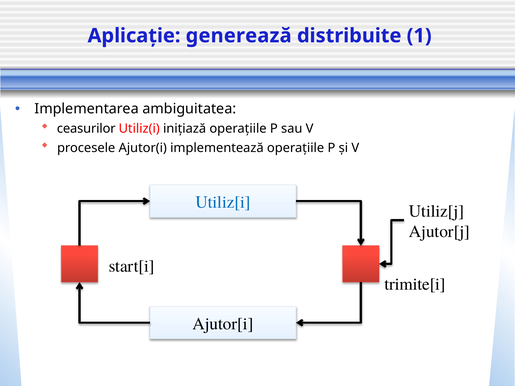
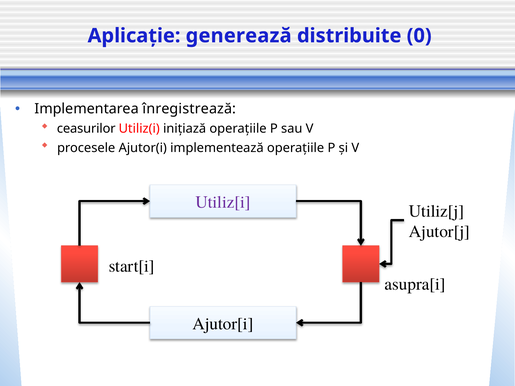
1: 1 -> 0 (419, 36)
ambiguitatea: ambiguitatea -> înregistrează (189, 109)
Utiliz[i colour: blue -> purple (223, 202)
trimite[i: trimite[i -> asupra[i (415, 284)
